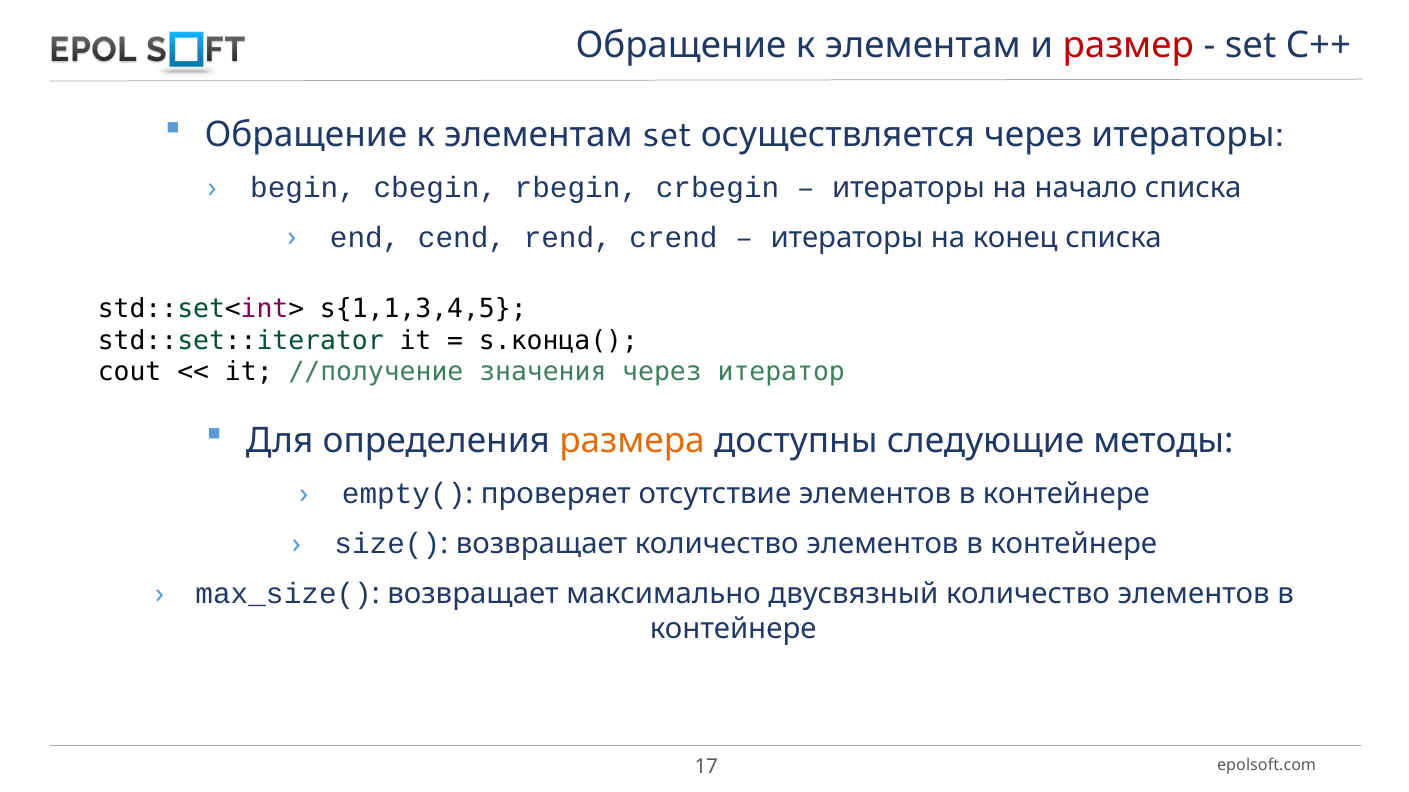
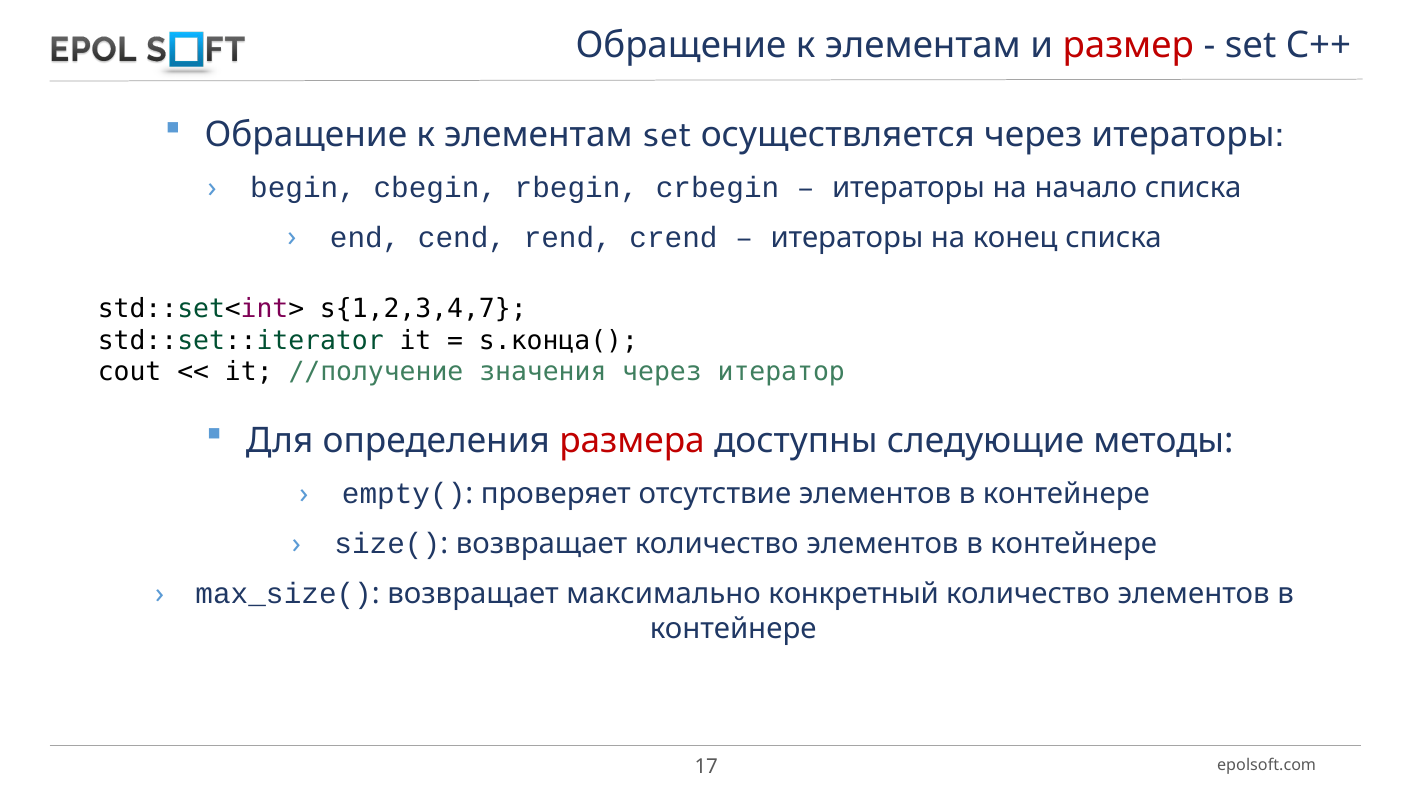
s{1,1,3,4,5: s{1,1,3,4,5 -> s{1,2,3,4,7 (423, 309)
размера colour: orange -> red (632, 441)
двусвязный: двусвязный -> конкретный (854, 594)
